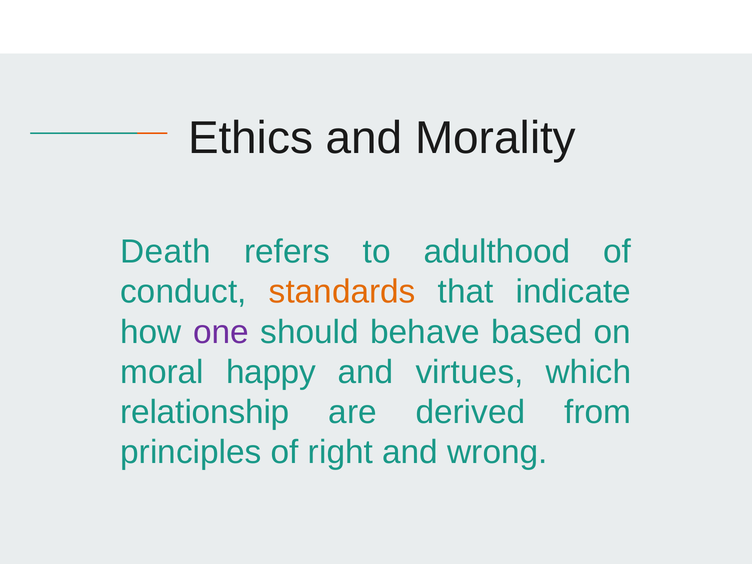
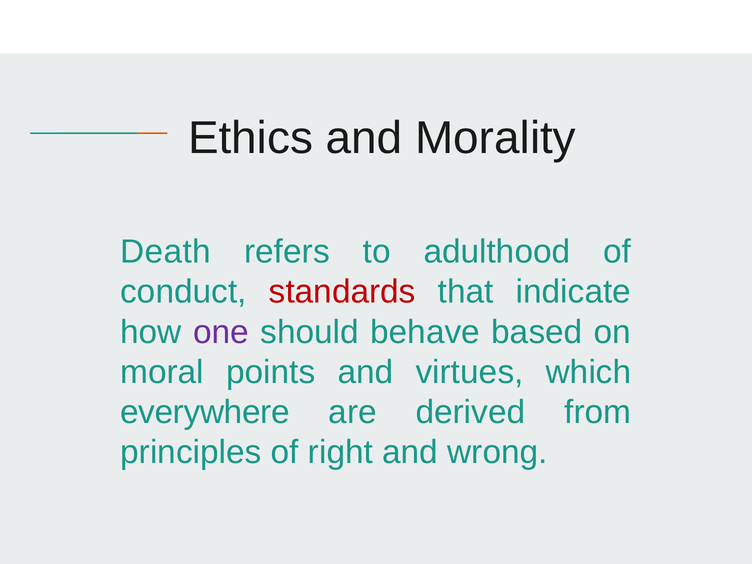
standards colour: orange -> red (342, 292)
happy: happy -> points (271, 372)
relationship: relationship -> everywhere (205, 412)
